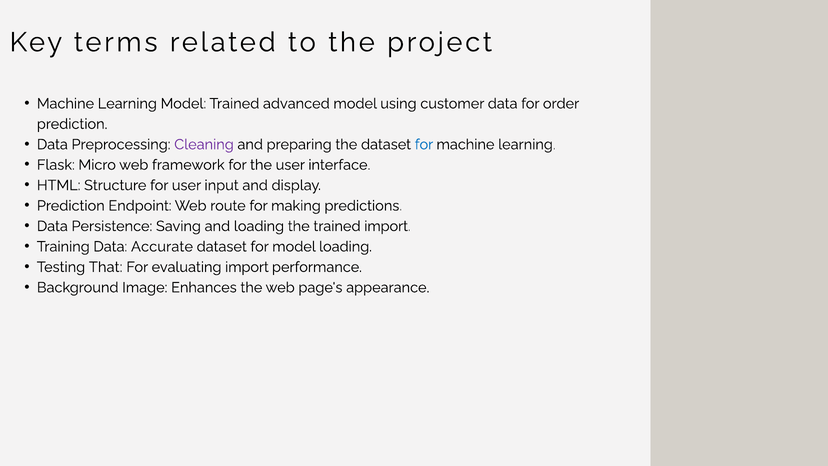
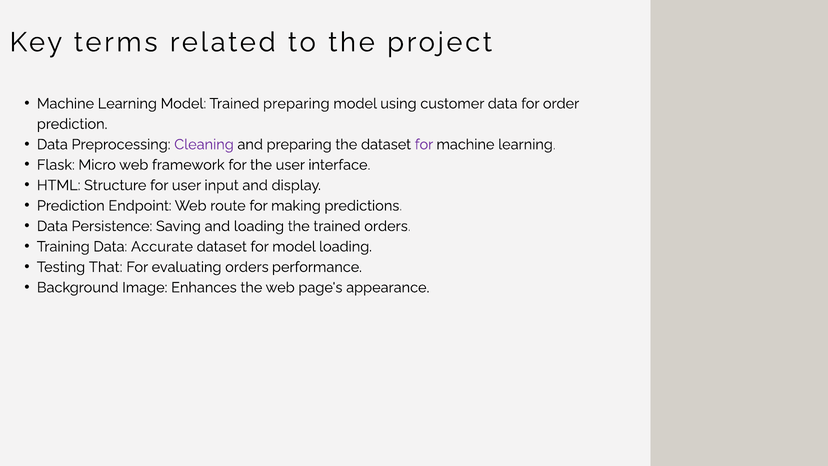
Trained advanced: advanced -> preparing (296, 104)
for colour: blue -> purple (424, 144)
trained import: import -> orders (387, 226)
evaluating import: import -> orders (247, 267)
